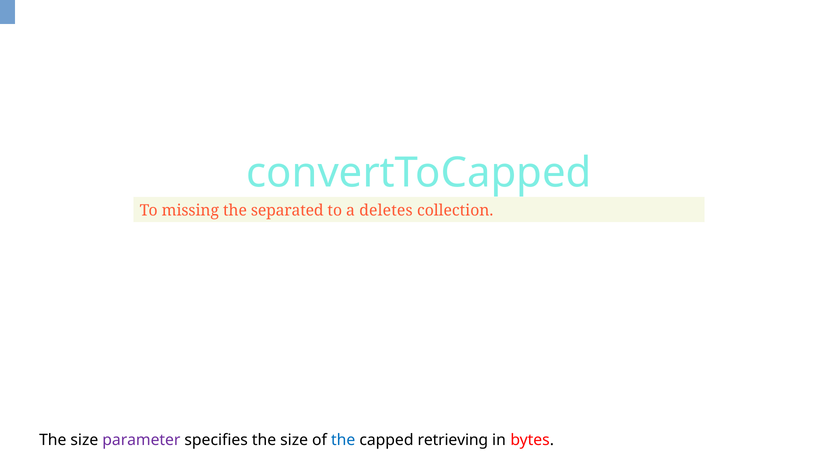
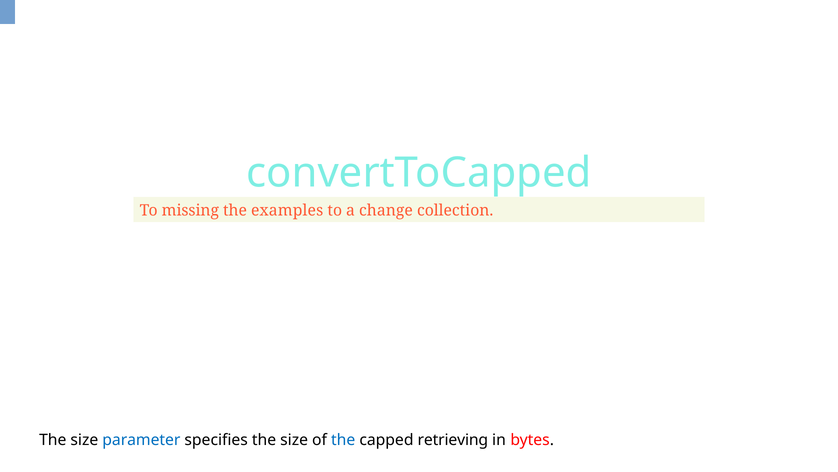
separated: separated -> examples (287, 210)
deletes: deletes -> change (386, 210)
parameter colour: purple -> blue (141, 439)
